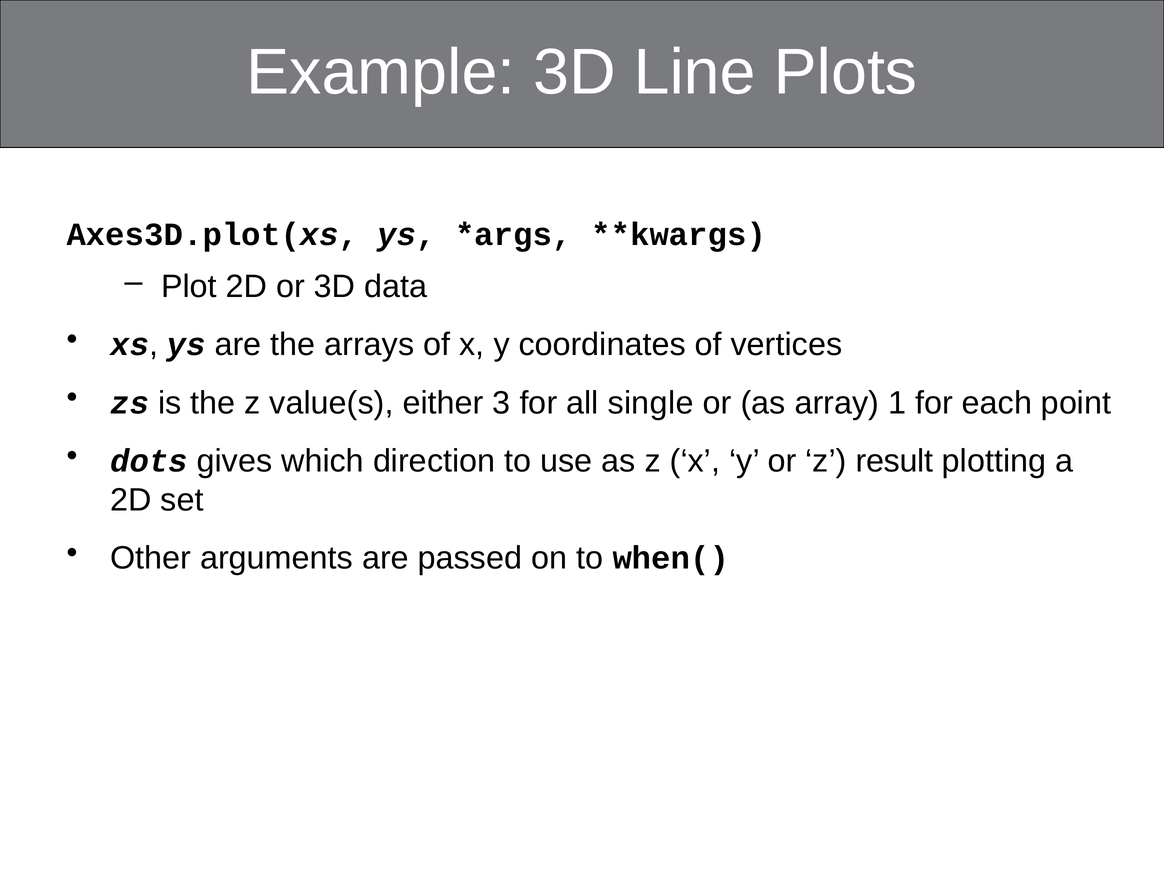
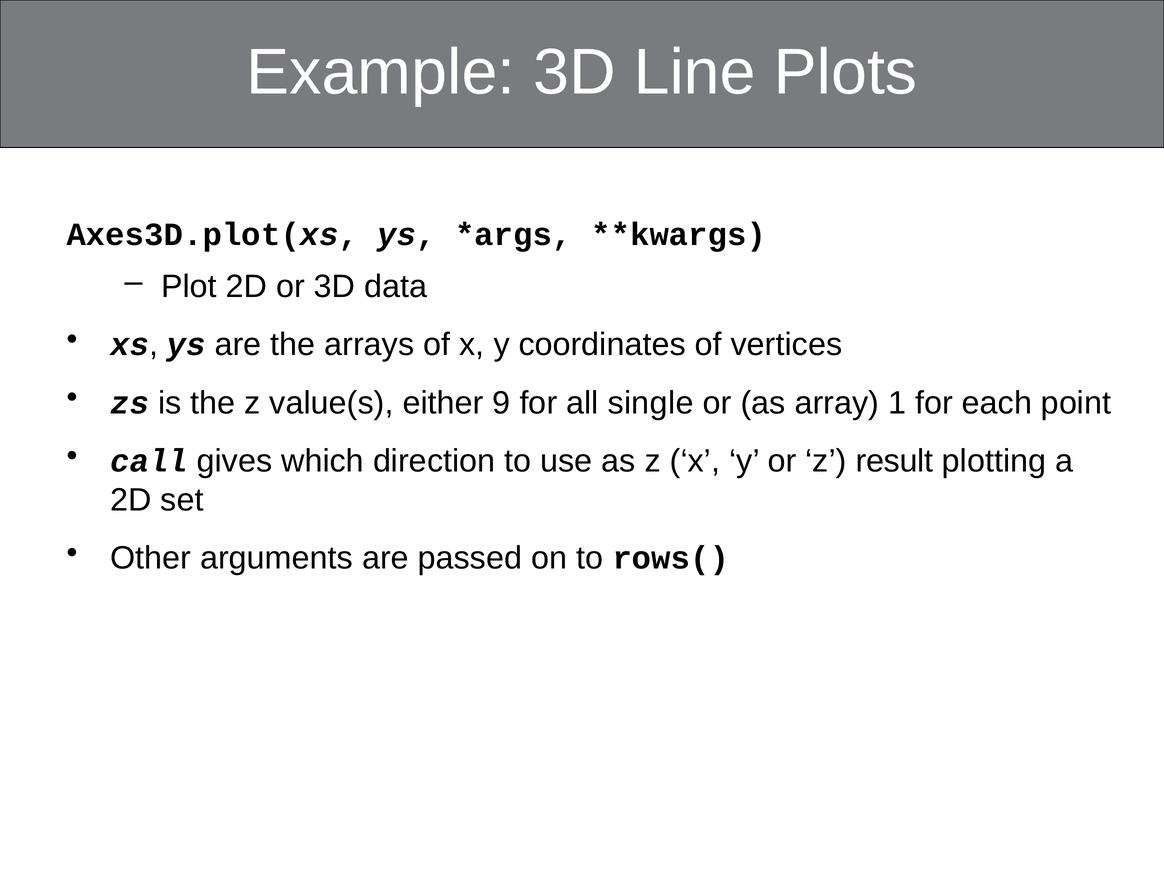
3: 3 -> 9 (501, 403)
dots: dots -> call (149, 461)
when(: when( -> rows( (671, 558)
